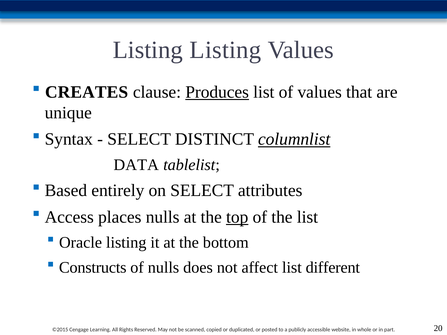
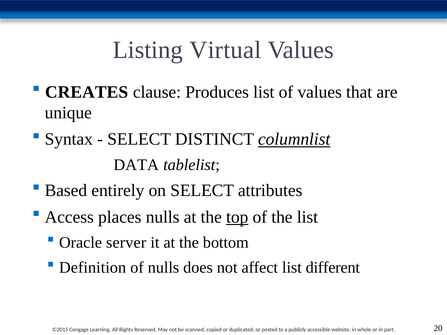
Listing Listing: Listing -> Virtual (226, 50)
Produces underline: present -> none (217, 92)
Oracle listing: listing -> server (126, 243)
Constructs: Constructs -> Definition (93, 268)
